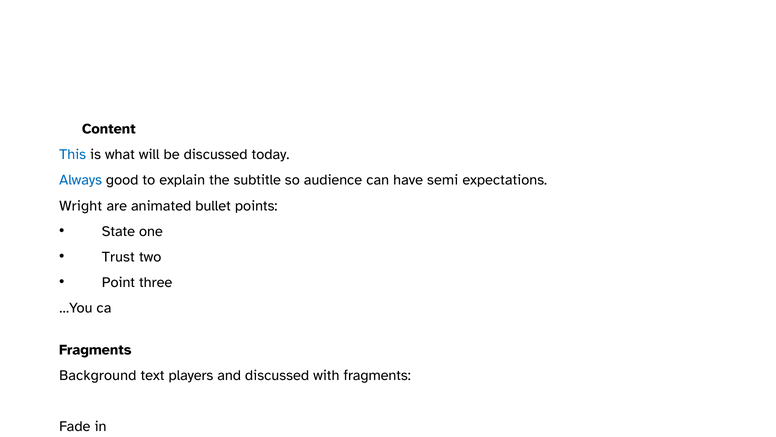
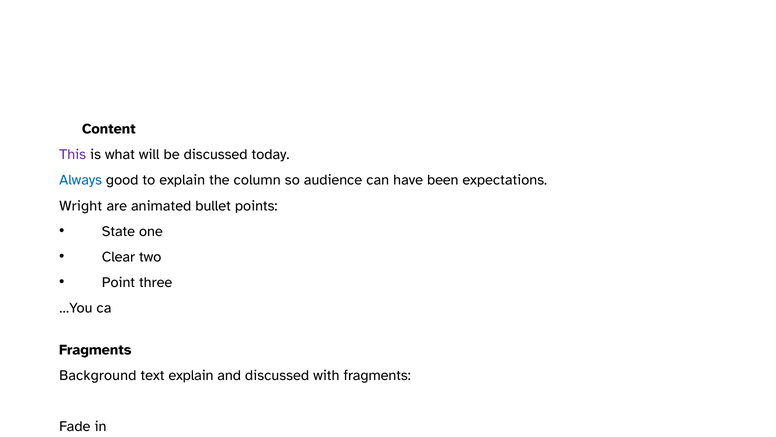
This colour: blue -> purple (73, 154)
subtitle: subtitle -> column (257, 180)
have semi: semi -> been (443, 180)
Trust: Trust -> Clear (118, 257)
text players: players -> explain (191, 375)
